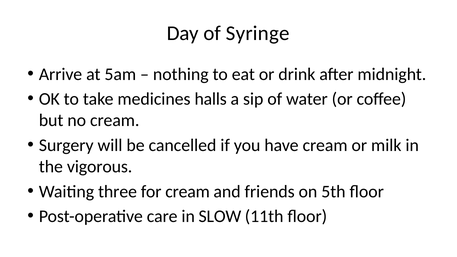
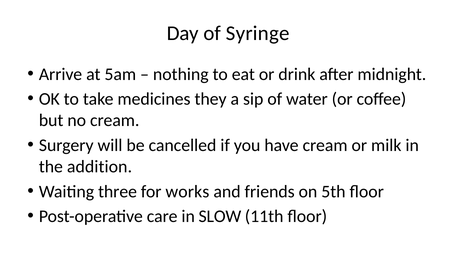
halls: halls -> they (211, 99)
vigorous: vigorous -> addition (99, 167)
for cream: cream -> works (187, 192)
